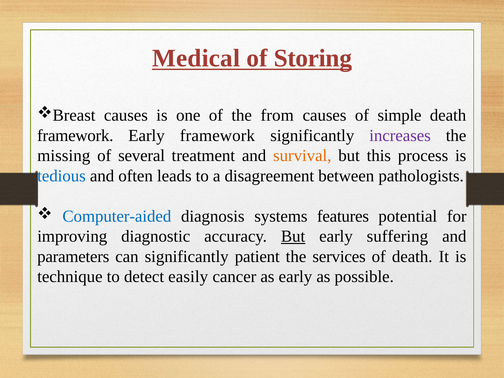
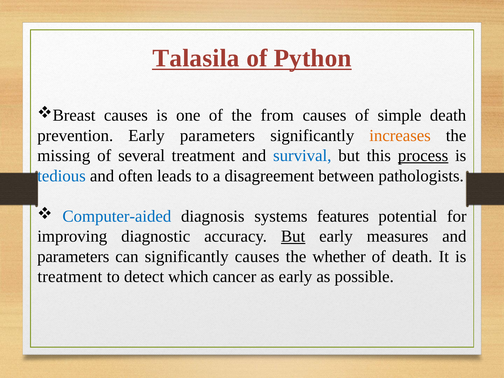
Medical: Medical -> Talasila (196, 58)
Storing: Storing -> Python (313, 58)
framework: framework -> prevention (75, 136)
Early framework: framework -> parameters (217, 136)
increases colour: purple -> orange (400, 136)
survival colour: orange -> blue (302, 156)
process underline: none -> present (423, 156)
suffering: suffering -> measures (398, 236)
significantly patient: patient -> causes (257, 257)
services: services -> whether (339, 257)
technique: technique -> treatment (70, 277)
easily: easily -> which (188, 277)
